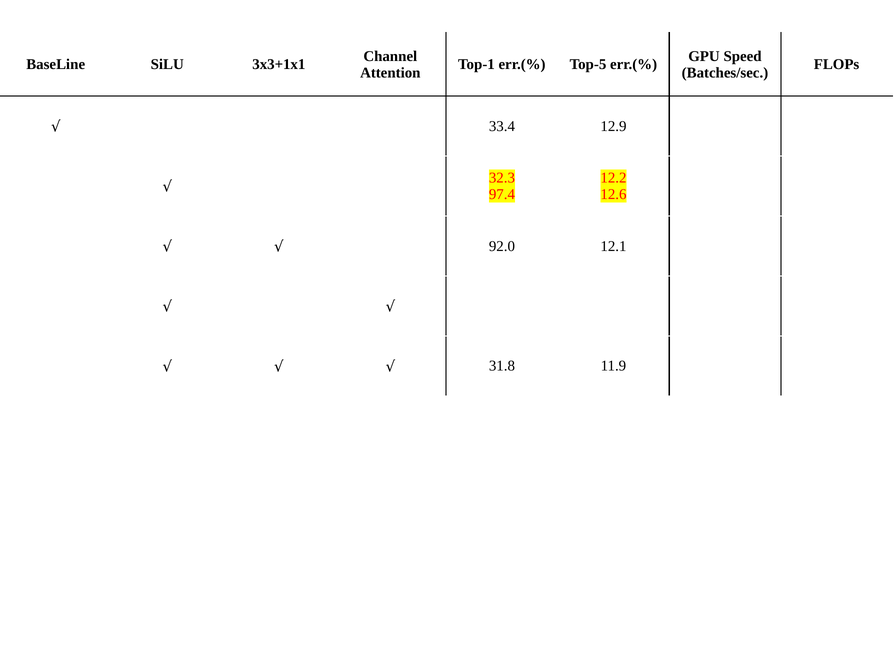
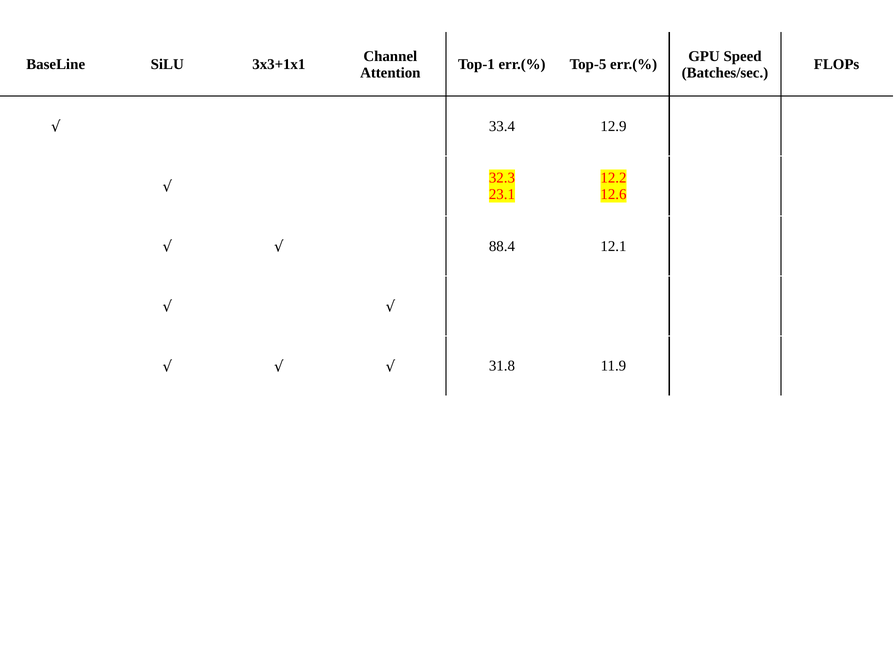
97.4: 97.4 -> 23.1 (502, 194)
92.0: 92.0 -> 88.4 (502, 246)
